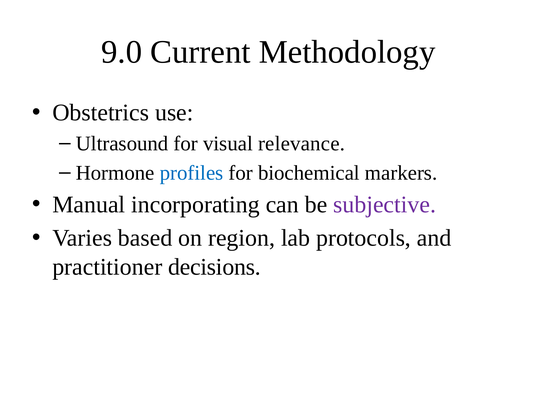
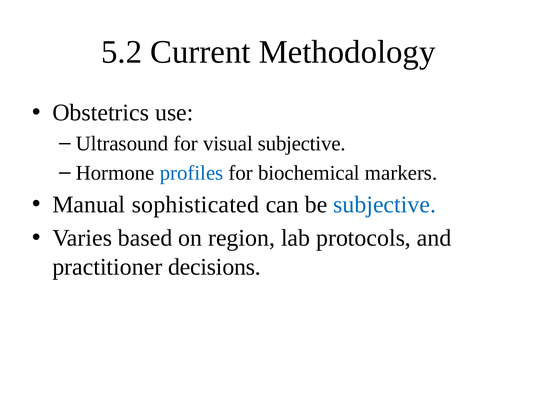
9.0: 9.0 -> 5.2 (122, 52)
visual relevance: relevance -> subjective (302, 143)
incorporating: incorporating -> sophisticated (195, 205)
subjective colour: purple -> blue (385, 205)
